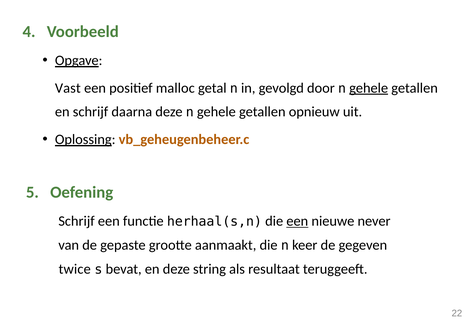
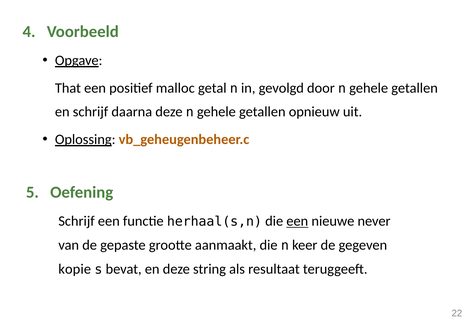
Vast: Vast -> That (68, 88)
gehele underline: present -> none (369, 88)
twice: twice -> kopie (75, 269)
